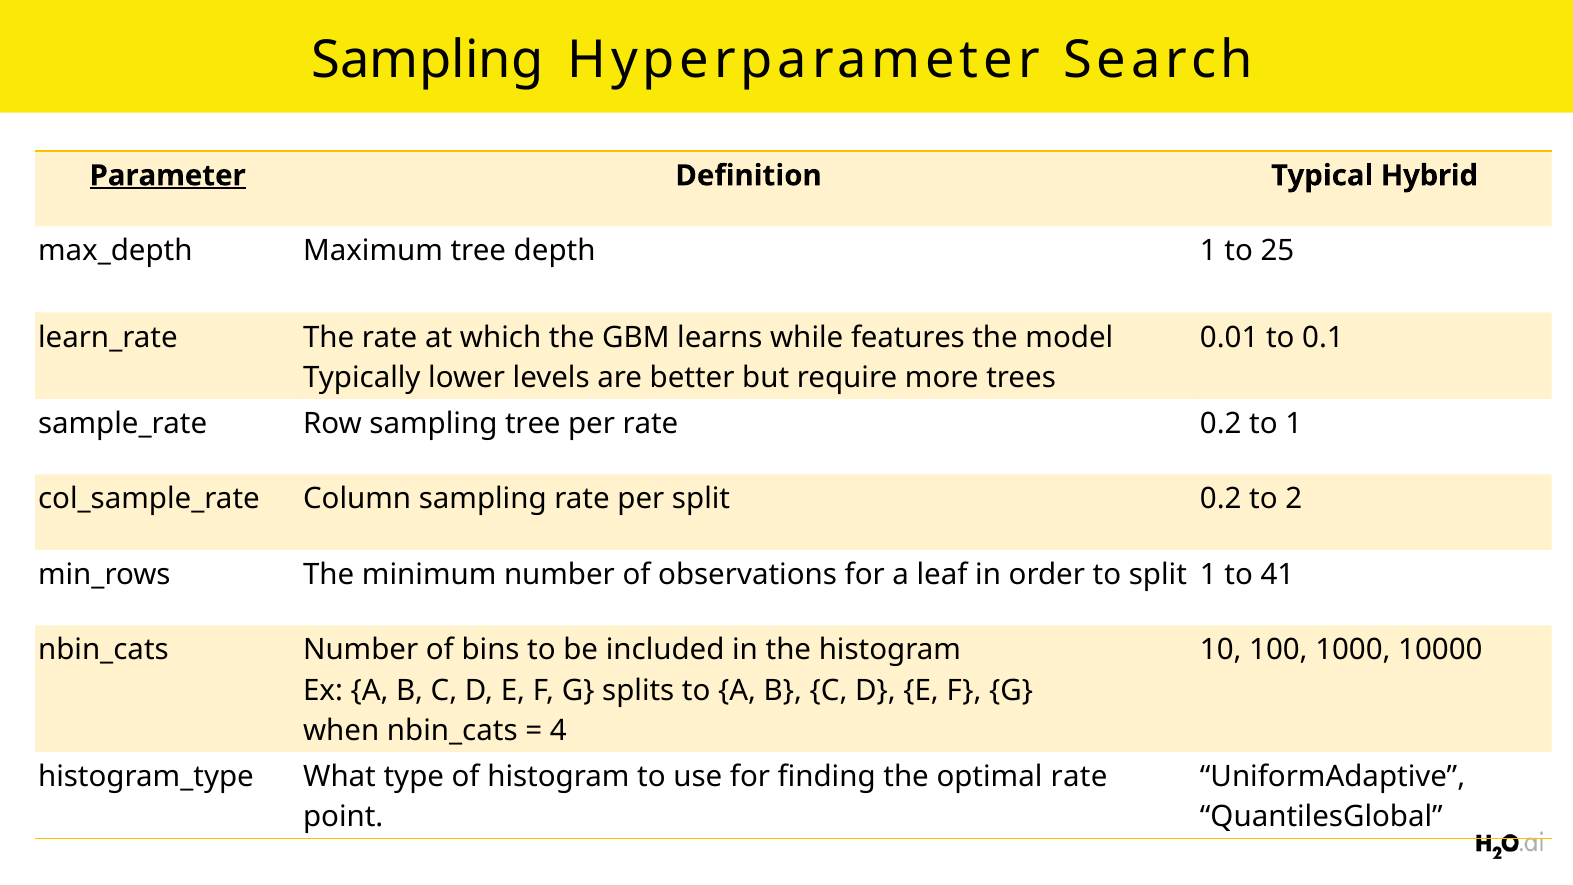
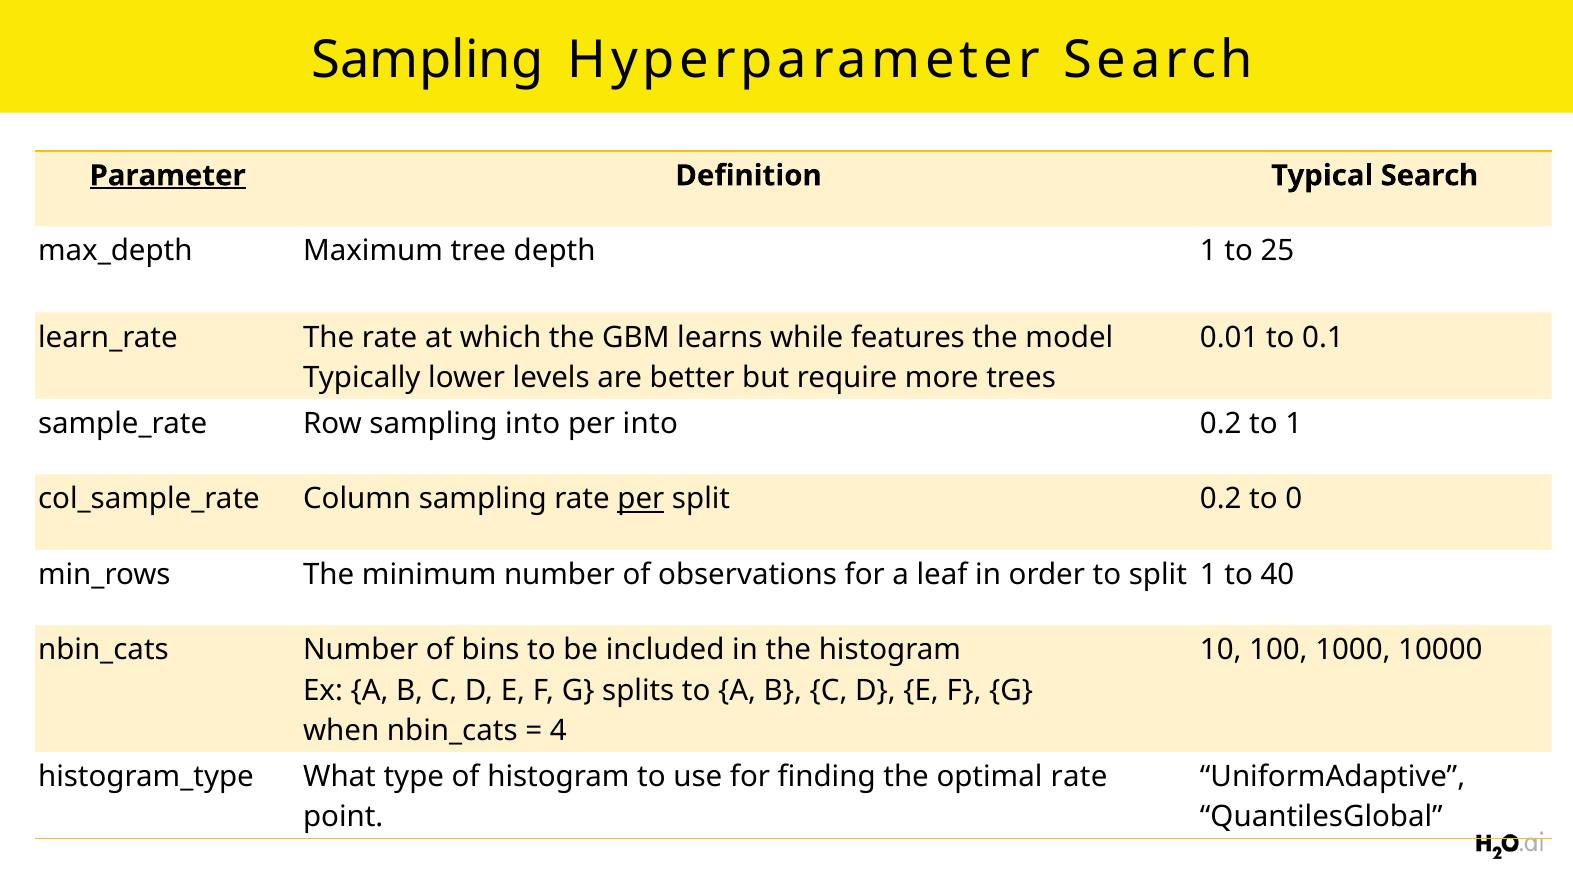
Typical Hybrid: Hybrid -> Search (1429, 176)
sampling tree: tree -> into (533, 424)
per rate: rate -> into (650, 424)
per underline: none -> present (641, 499)
2: 2 -> 0 (1294, 499)
41: 41 -> 40 (1277, 575)
